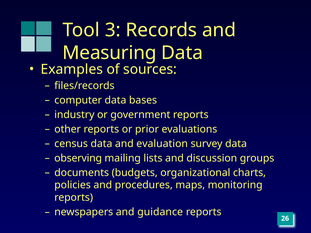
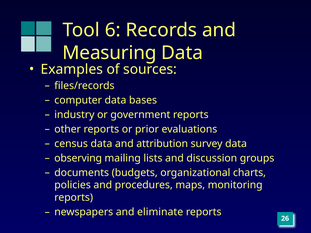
3: 3 -> 6 (113, 30)
evaluation: evaluation -> attribution (162, 144)
guidance: guidance -> eliminate (160, 212)
